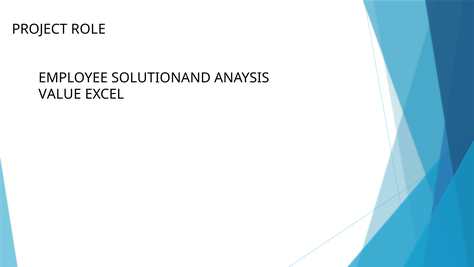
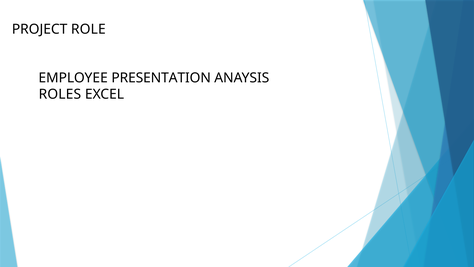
SOLUTIONAND: SOLUTIONAND -> PRESENTATION (161, 78)
VALUE: VALUE -> ROLES (60, 94)
